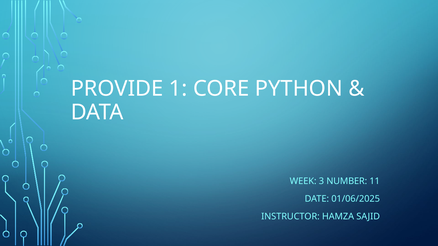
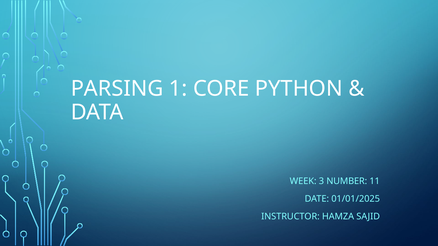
PROVIDE: PROVIDE -> PARSING (117, 89)
01/06/2025: 01/06/2025 -> 01/01/2025 (356, 199)
